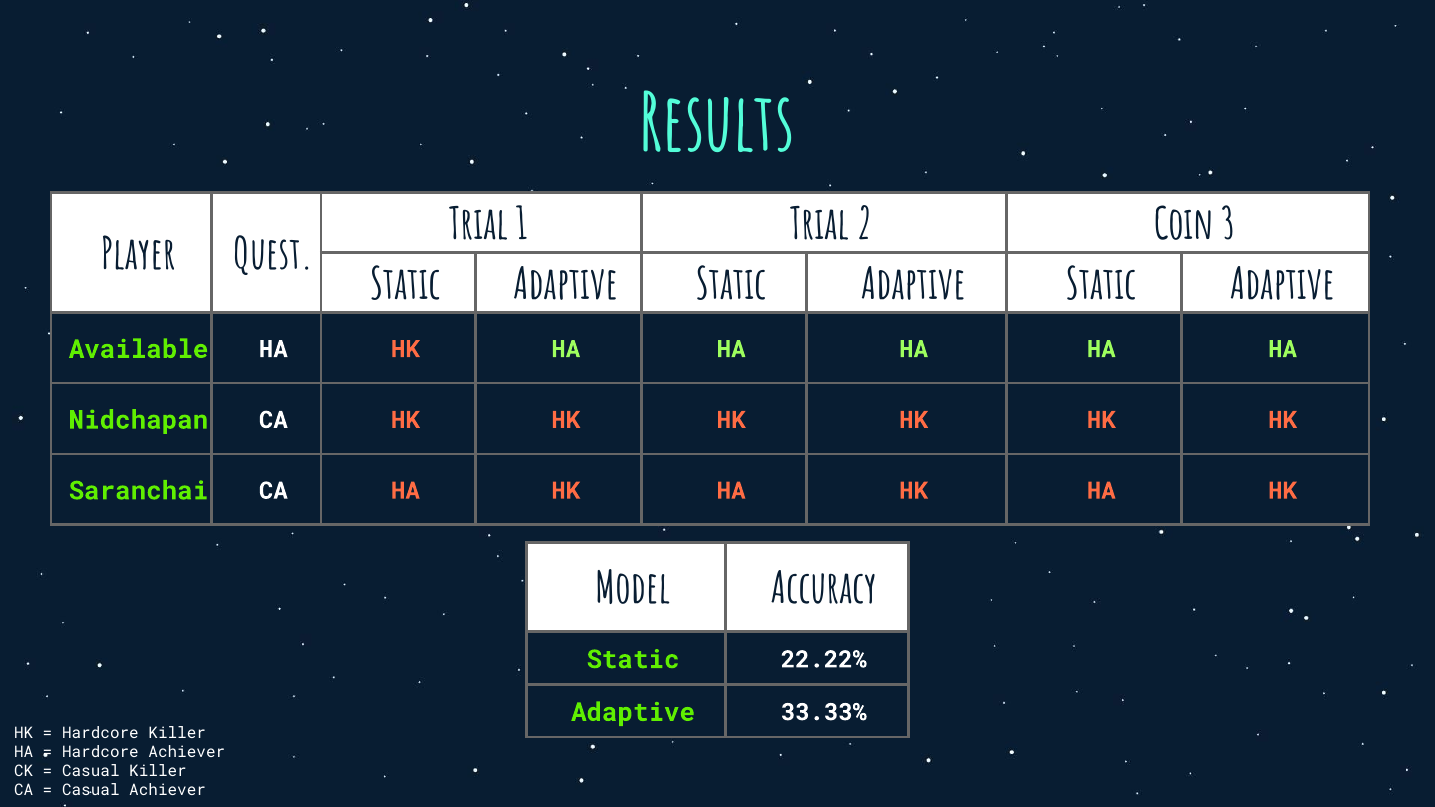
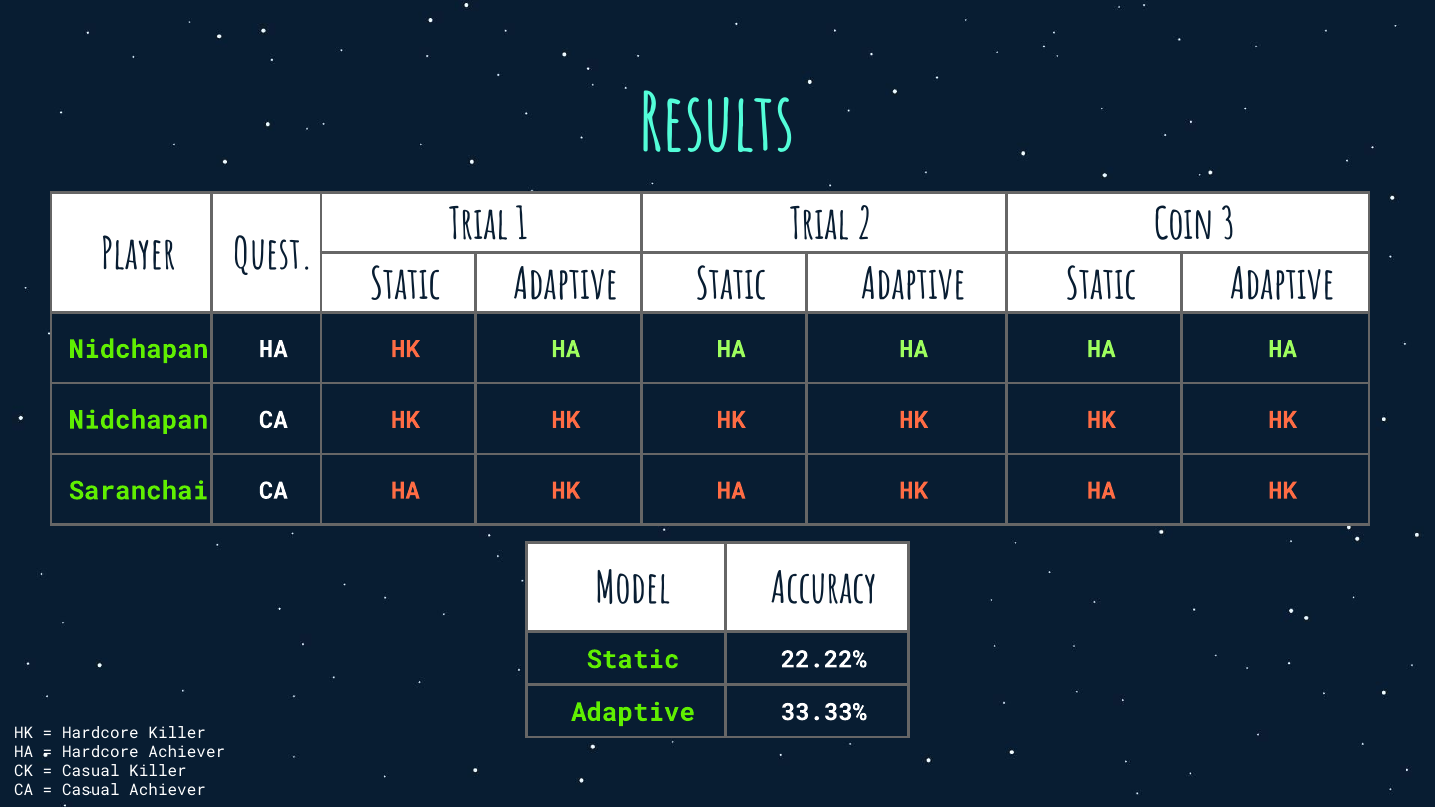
Available: Available -> Nidchapan (138, 349)
